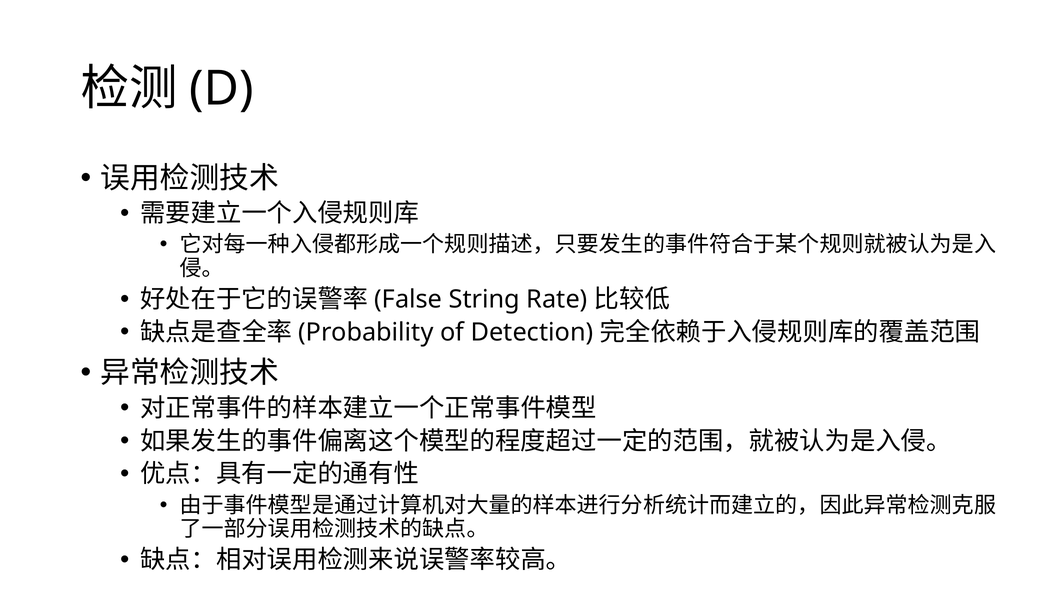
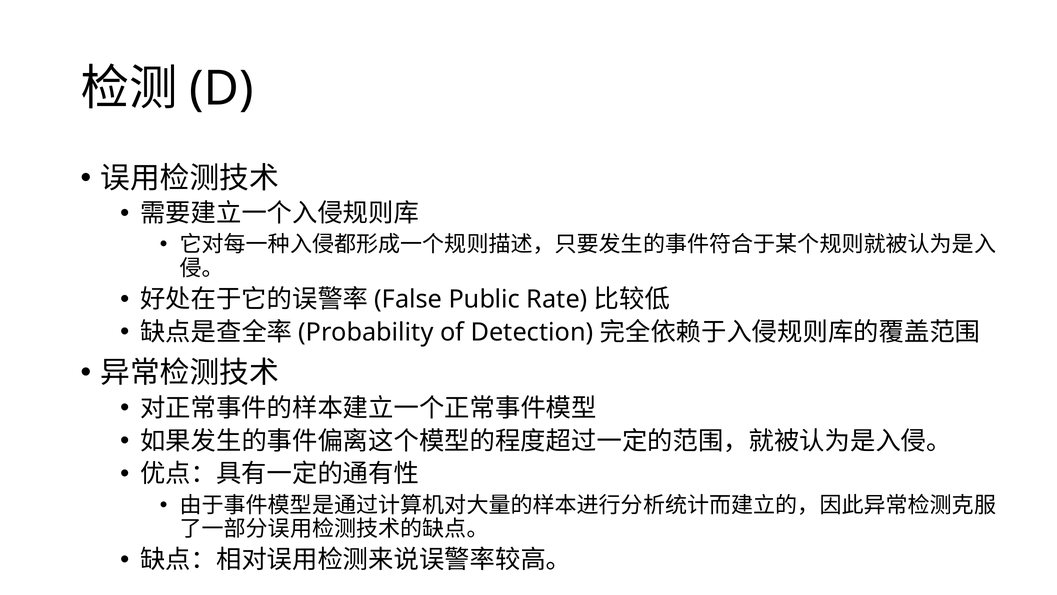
String: String -> Public (484, 299)
